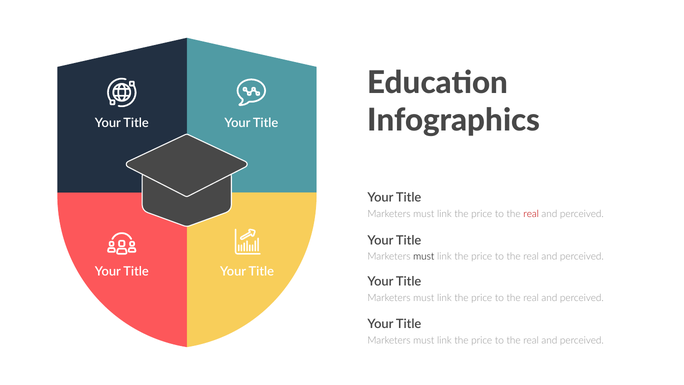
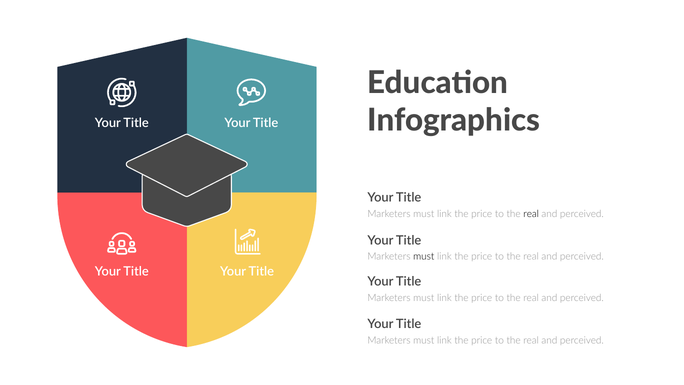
real colour: red -> black (531, 214)
